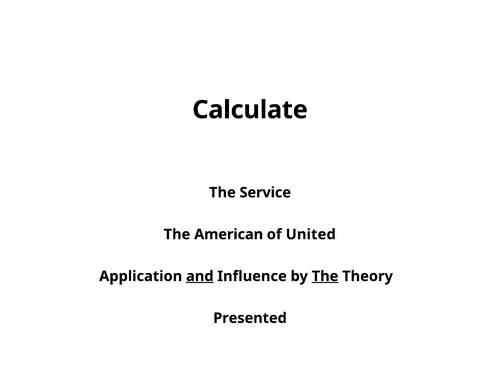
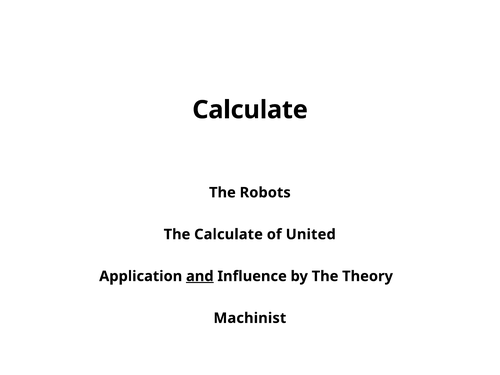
Service: Service -> Robots (265, 193)
The American: American -> Calculate (229, 234)
The underline: present -> none (325, 276)
Presented: Presented -> Machinist (250, 318)
